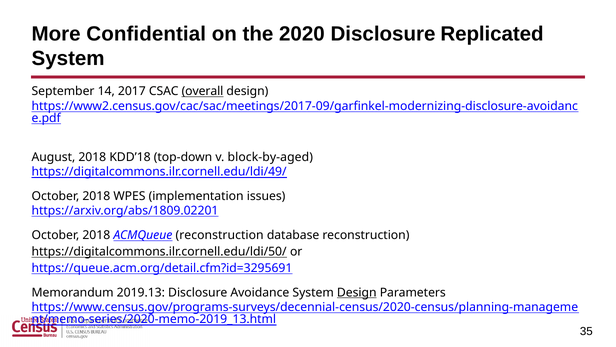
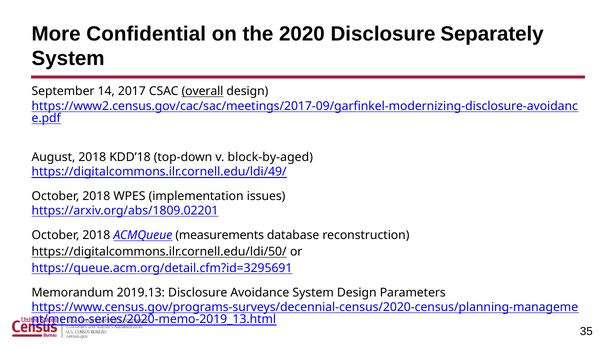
Replicated: Replicated -> Separately (492, 34)
ACMQueue reconstruction: reconstruction -> measurements (220, 235)
Design underline: present -> none (357, 292)
